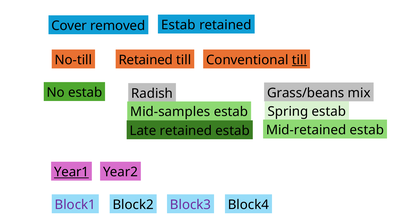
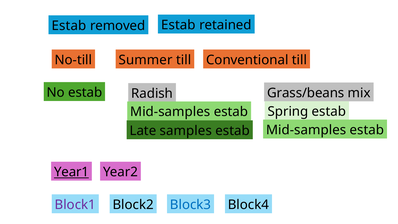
Cover: Cover -> Estab (69, 26)
No-till Retained: Retained -> Summer (146, 60)
till underline: present -> none (299, 60)
Mid-retained: Mid-retained -> Mid-samples (306, 130)
Late retained: retained -> samples (186, 131)
Block3 colour: purple -> blue (191, 205)
